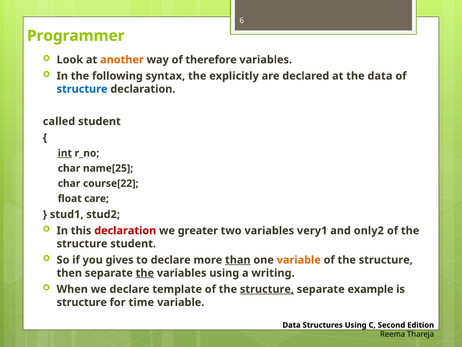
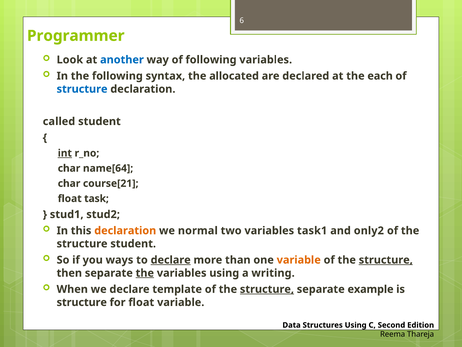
another colour: orange -> blue (122, 60)
of therefore: therefore -> following (211, 60)
explicitly: explicitly -> allocated (234, 76)
the data: data -> each (380, 76)
name[25: name[25 -> name[64 (108, 168)
course[22: course[22 -> course[21 (111, 183)
care: care -> task (96, 198)
declaration colour: red -> orange (125, 230)
greater: greater -> normal (198, 230)
very1: very1 -> task1 (312, 230)
gives: gives -> ways (119, 260)
declare underline: none -> present (171, 260)
than underline: present -> none (238, 260)
structure underline: none -> present (386, 260)
for time: time -> float (141, 302)
